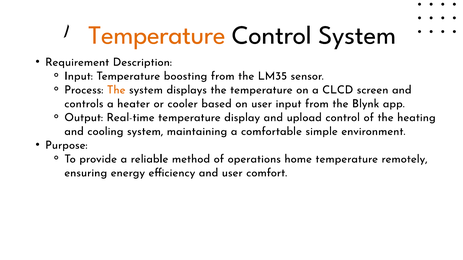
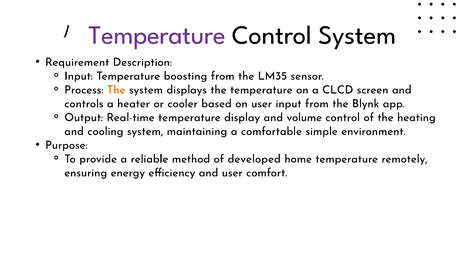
Temperature colour: orange -> purple (157, 35)
upload: upload -> volume (304, 118)
operations: operations -> developed (254, 159)
